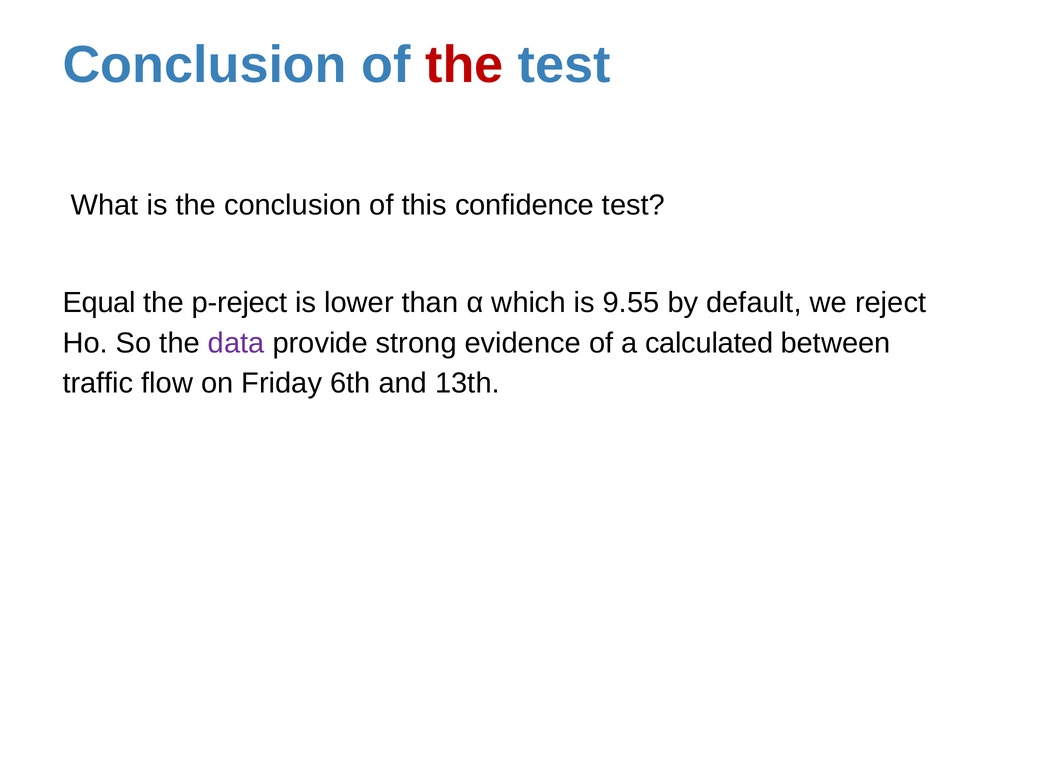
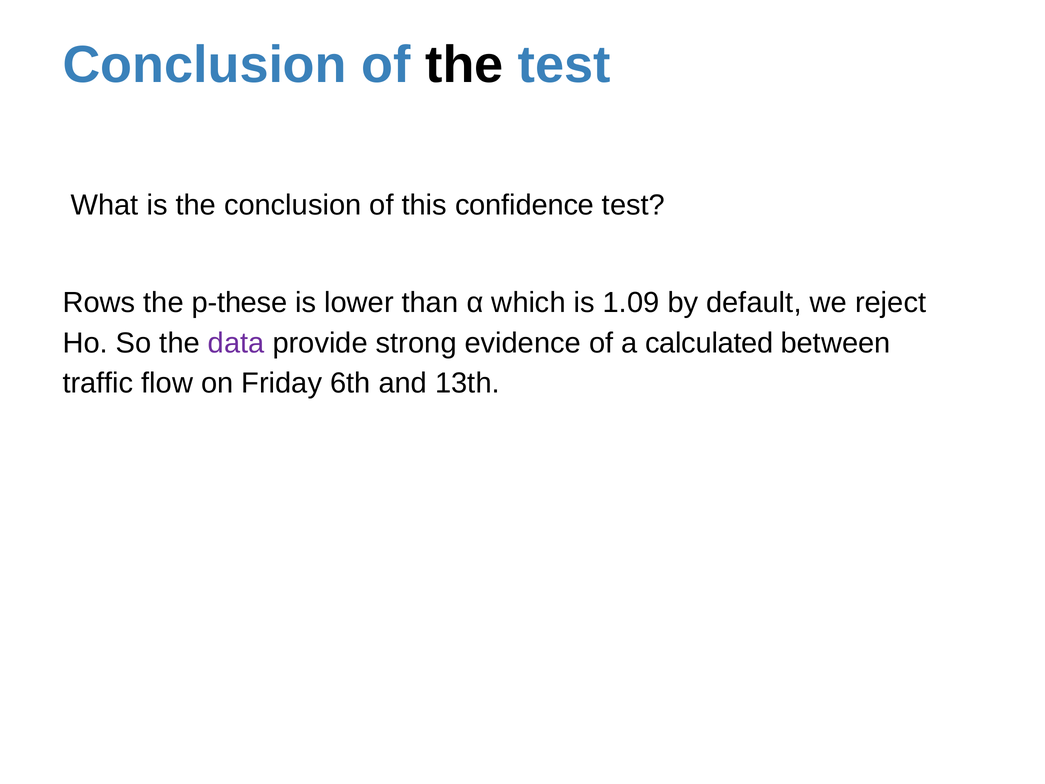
the colour: red -> black (464, 65)
Equal: Equal -> Rows (99, 303)
p-reject: p-reject -> p-these (240, 303)
9.55: 9.55 -> 1.09 (631, 303)
